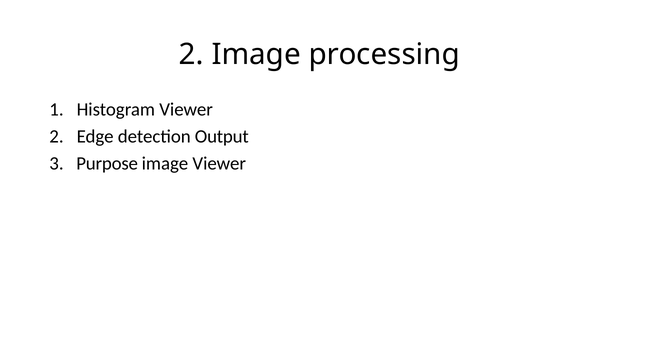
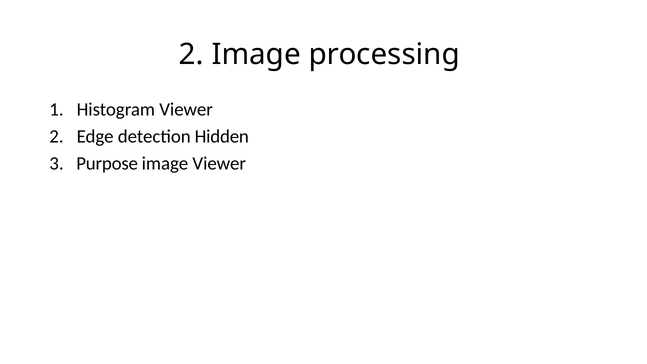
Output: Output -> Hidden (222, 137)
